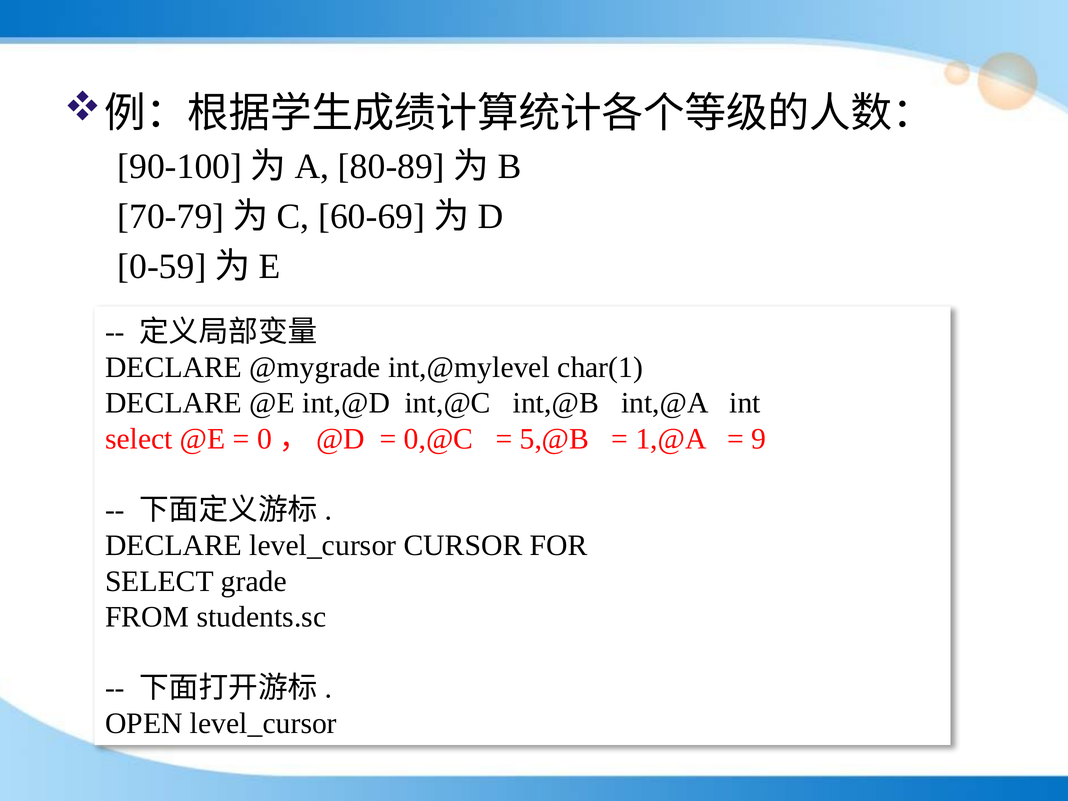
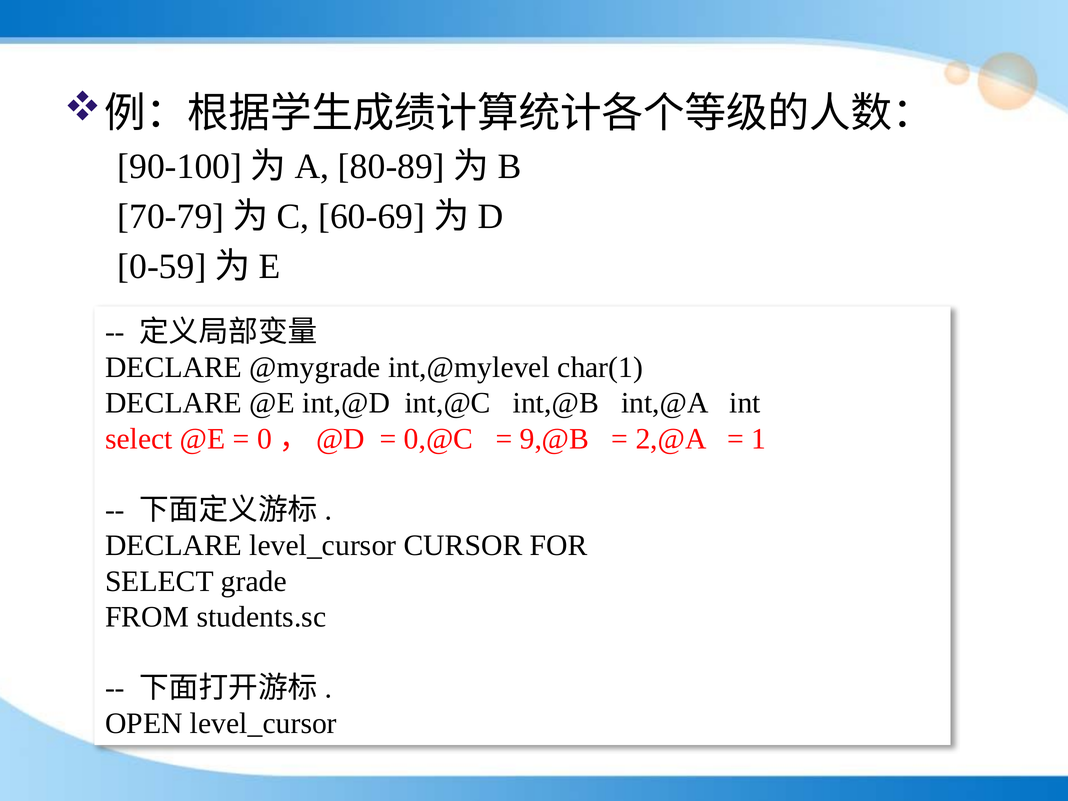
5,@B: 5,@B -> 9,@B (554, 439)
1,@A: 1,@A -> 2,@A (671, 439)
9: 9 -> 1 (759, 439)
